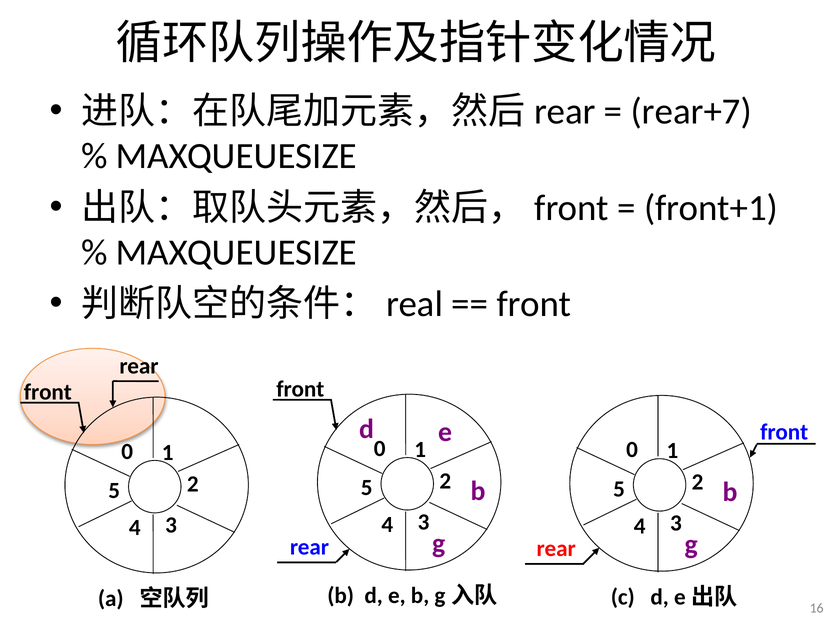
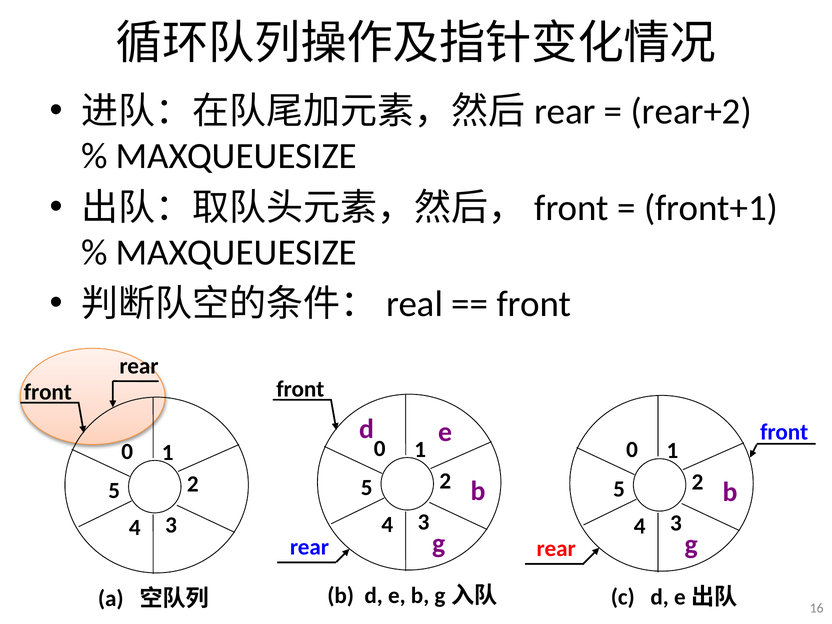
rear+7: rear+7 -> rear+2 (691, 112)
